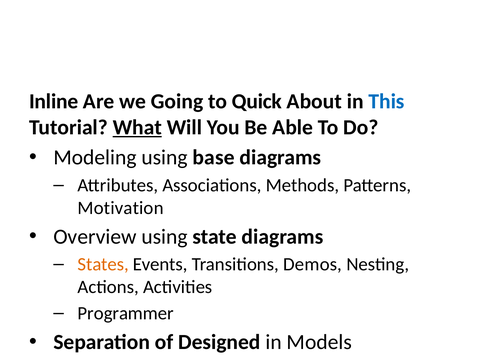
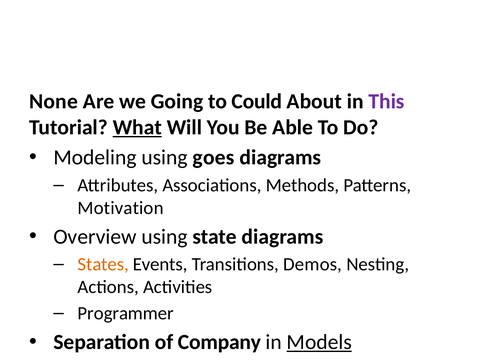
Inline: Inline -> None (53, 102)
Quick: Quick -> Could (257, 102)
This colour: blue -> purple (387, 102)
base: base -> goes (214, 158)
Designed: Designed -> Company (219, 343)
Models underline: none -> present (319, 343)
